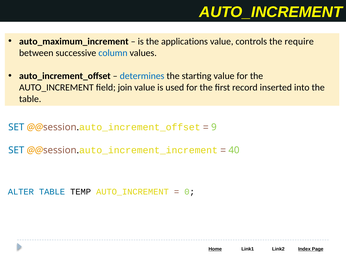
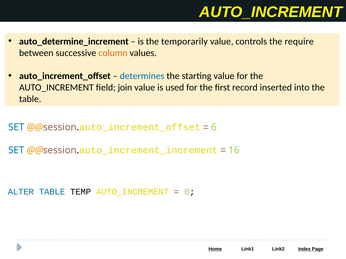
auto_maximum_increment: auto_maximum_increment -> auto_determine_increment (74, 41)
applications: applications -> temporarily (184, 41)
column colour: blue -> orange (113, 53)
9: 9 -> 6 (214, 128)
40: 40 -> 16 (234, 151)
